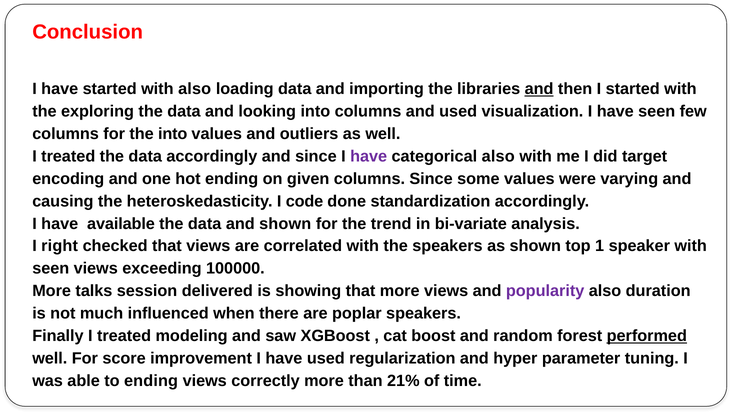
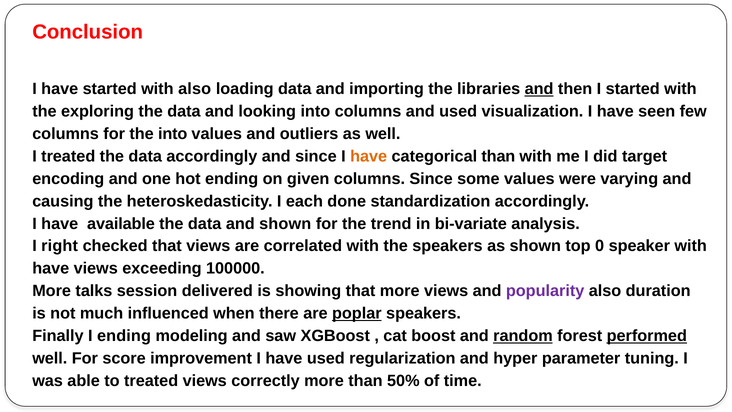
have colour: purple -> orange (369, 156)
categorical also: also -> than (498, 156)
code: code -> each (304, 201)
1: 1 -> 0 (600, 246)
seen: seen -> have (51, 268)
poplar underline: none -> present (357, 313)
Finally I treated: treated -> ending (124, 336)
random underline: none -> present (523, 336)
to ending: ending -> treated (151, 380)
21%: 21% -> 50% (403, 380)
